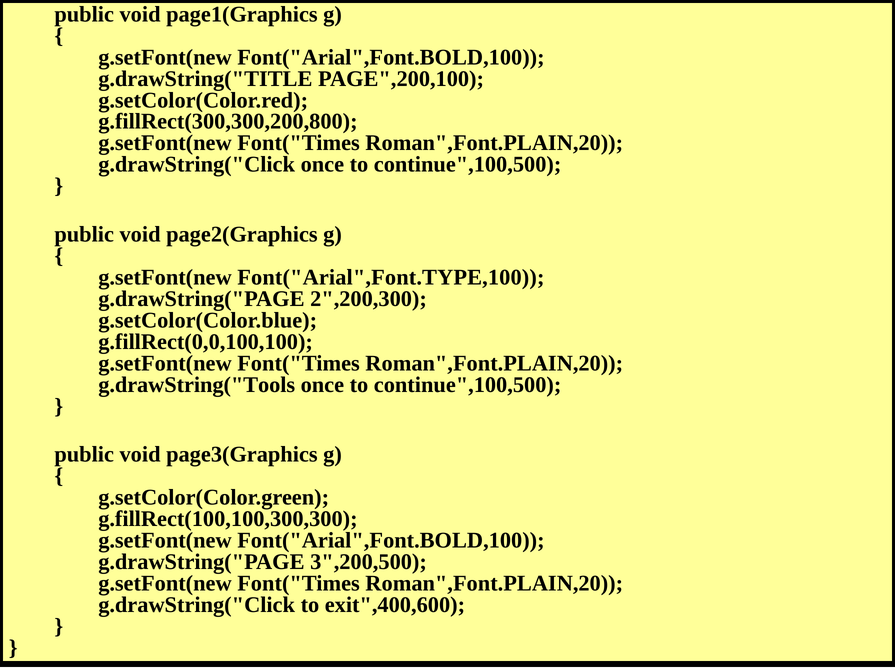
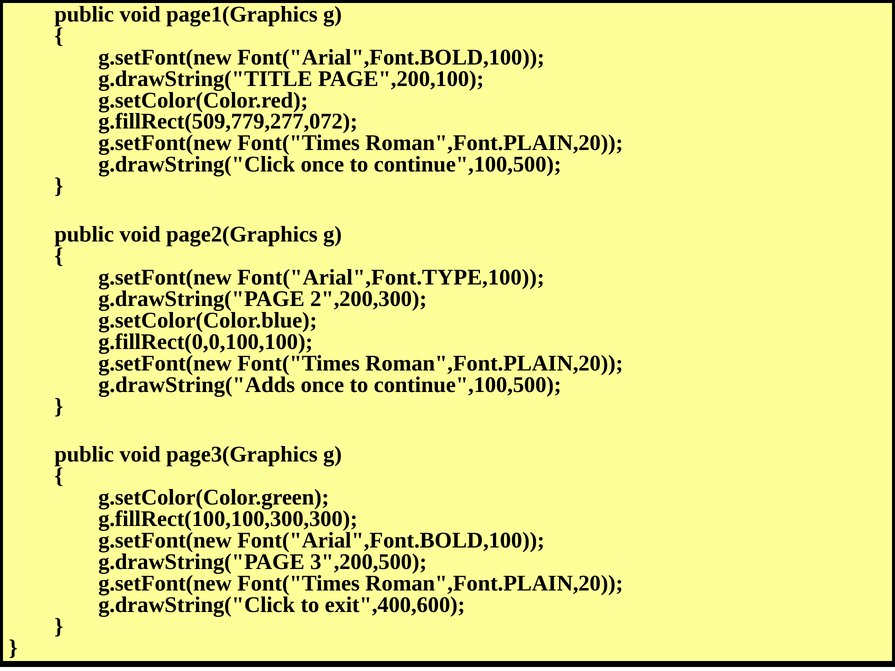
g.fillRect(300,300,200,800: g.fillRect(300,300,200,800 -> g.fillRect(509,779,277,072 (228, 122)
g.drawString("Tools: g.drawString("Tools -> g.drawString("Adds (197, 385)
